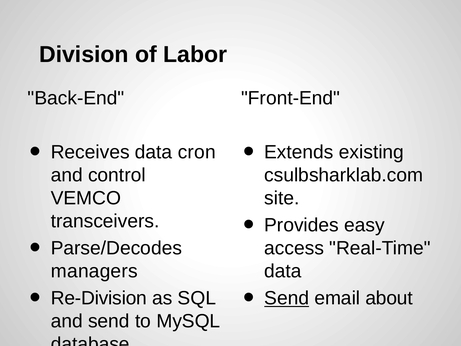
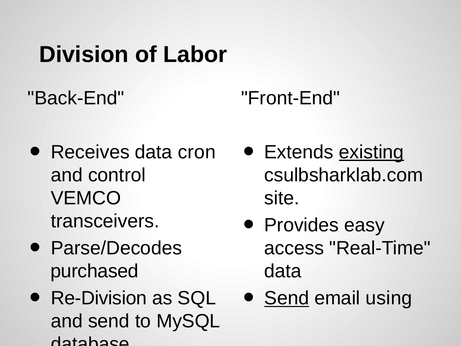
existing underline: none -> present (371, 152)
managers: managers -> purchased (95, 271)
about: about -> using (389, 298)
